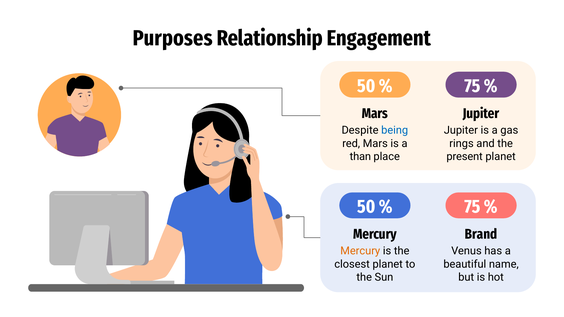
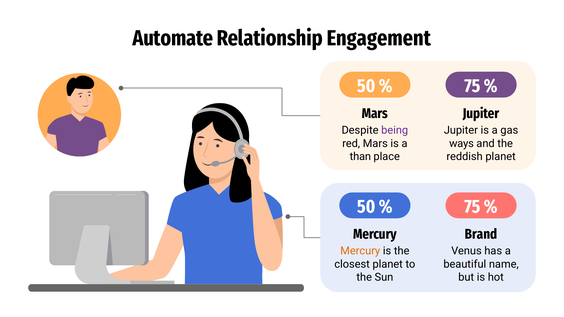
Purposes: Purposes -> Automate (173, 38)
being colour: blue -> purple (395, 130)
rings: rings -> ways (462, 144)
present: present -> reddish (465, 157)
